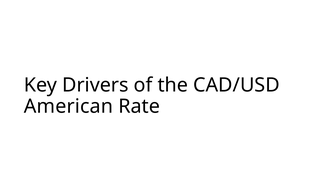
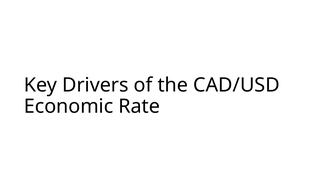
American: American -> Economic (69, 106)
